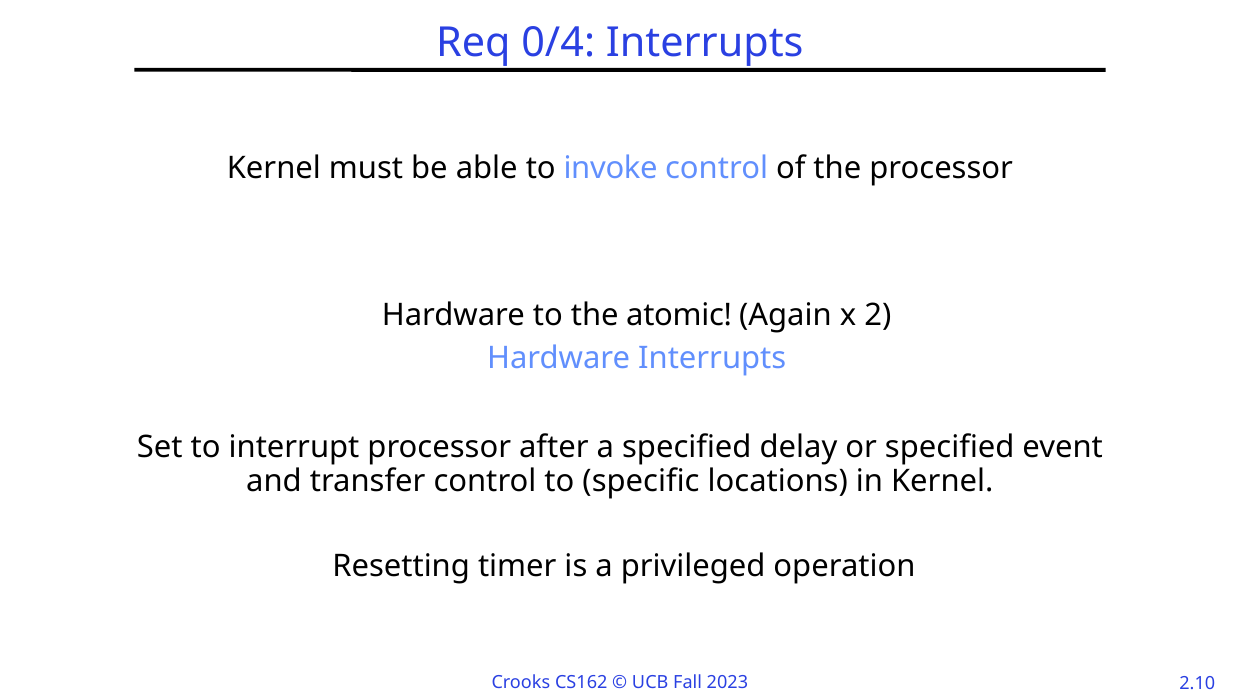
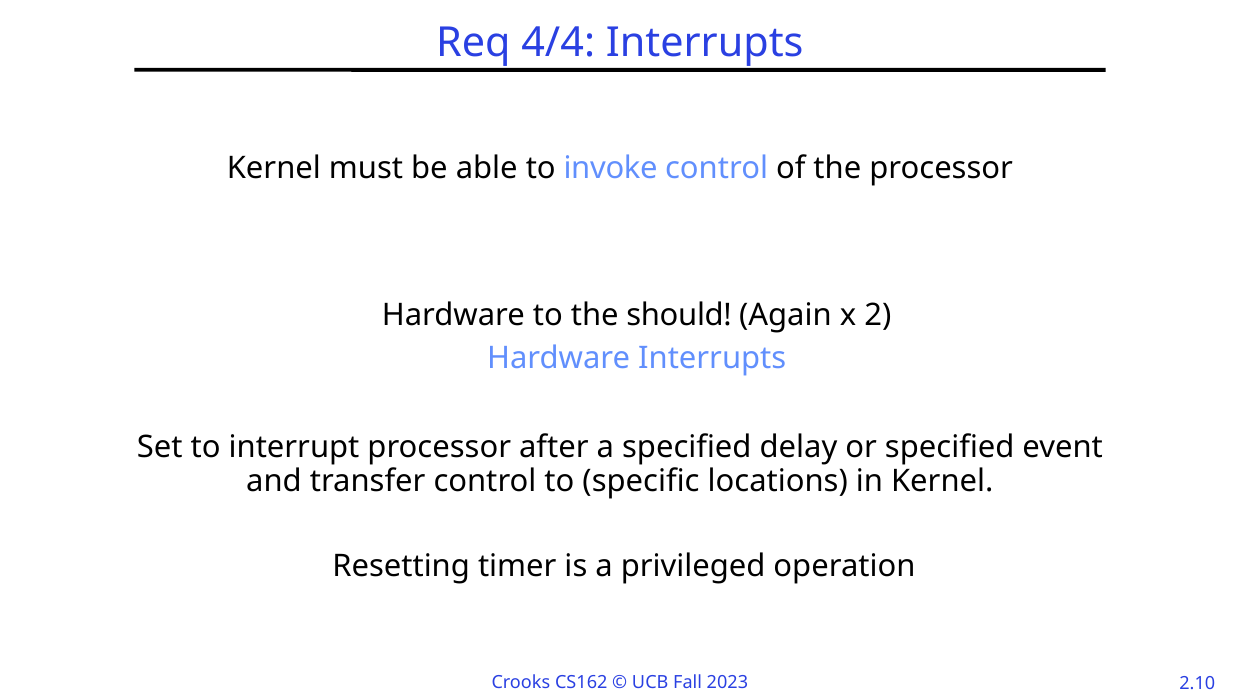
0/4: 0/4 -> 4/4 (558, 42)
atomic: atomic -> should (679, 316)
